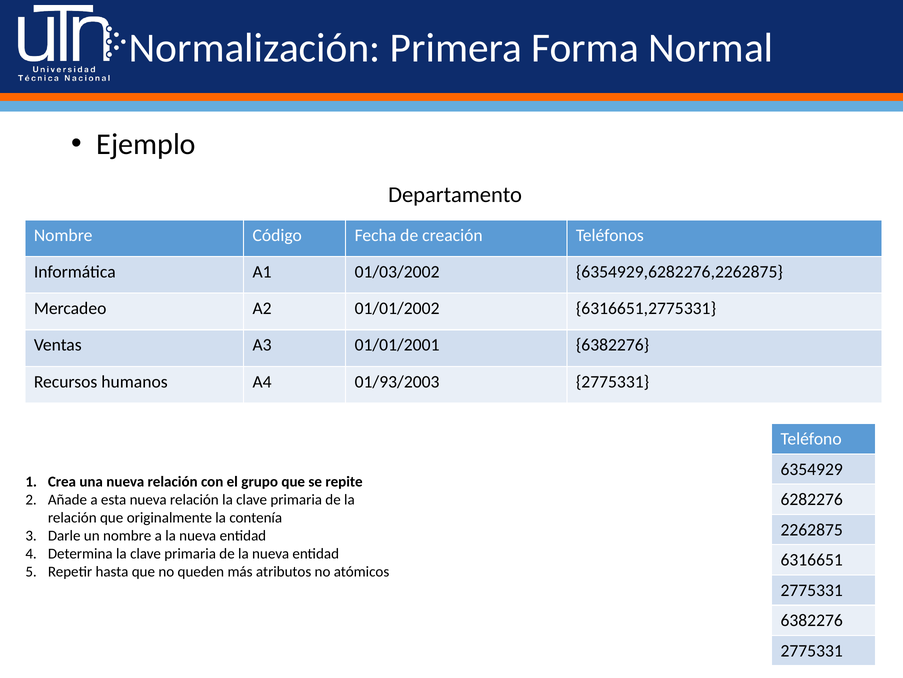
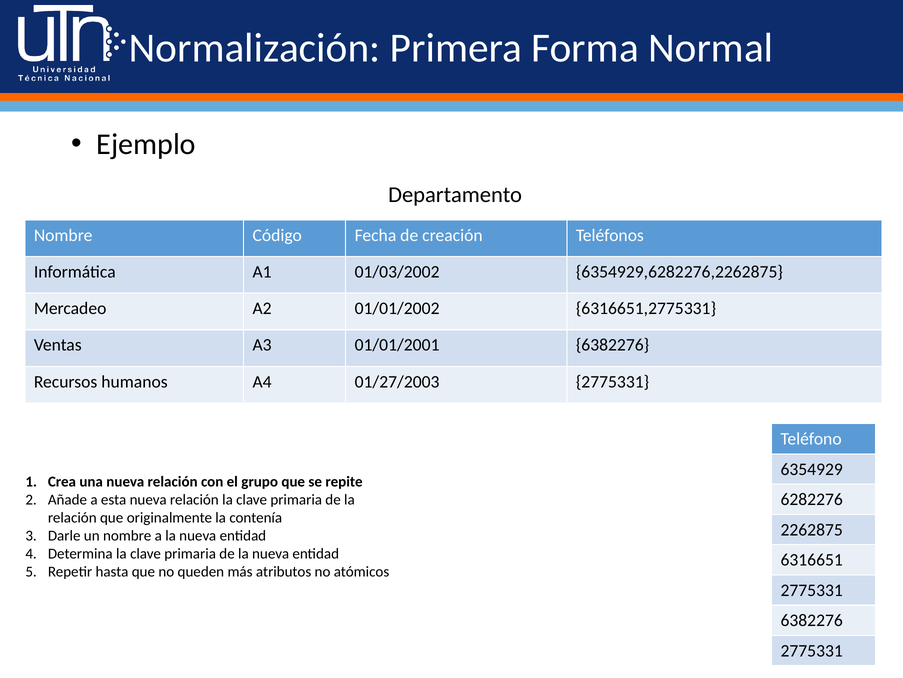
01/93/2003: 01/93/2003 -> 01/27/2003 (397, 381)
